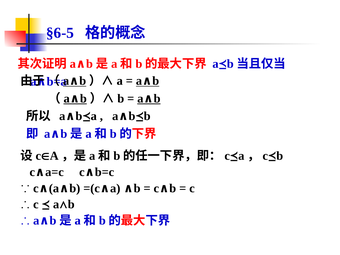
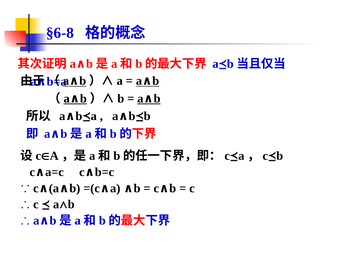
§6-5: §6-5 -> §6-8 (60, 33)
